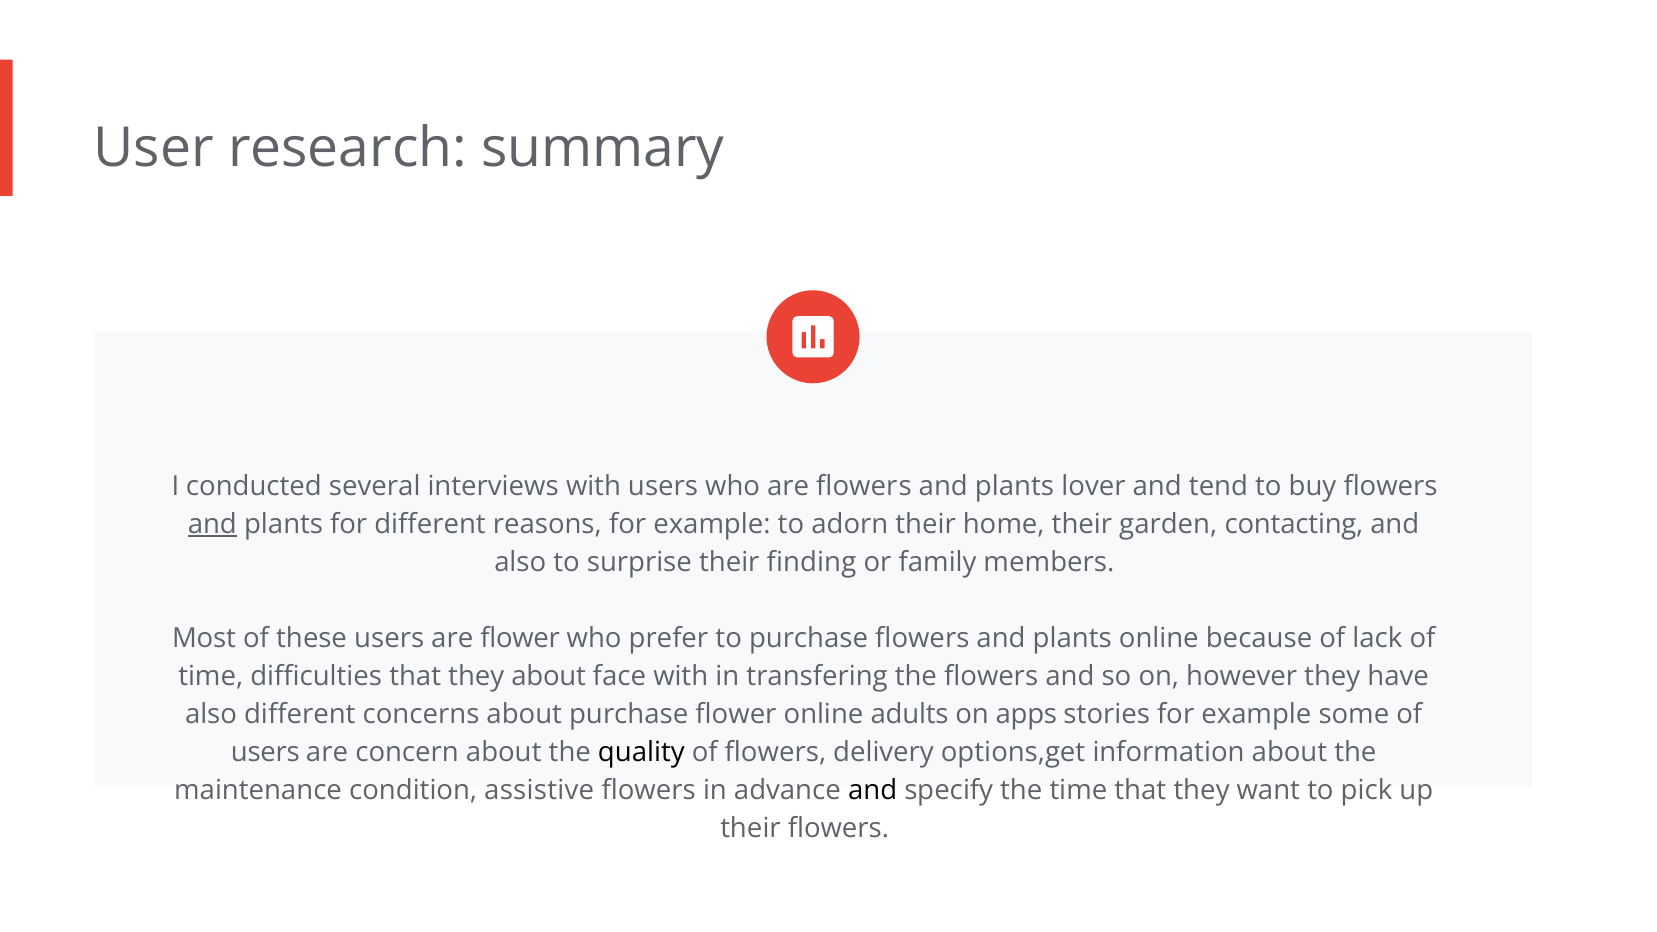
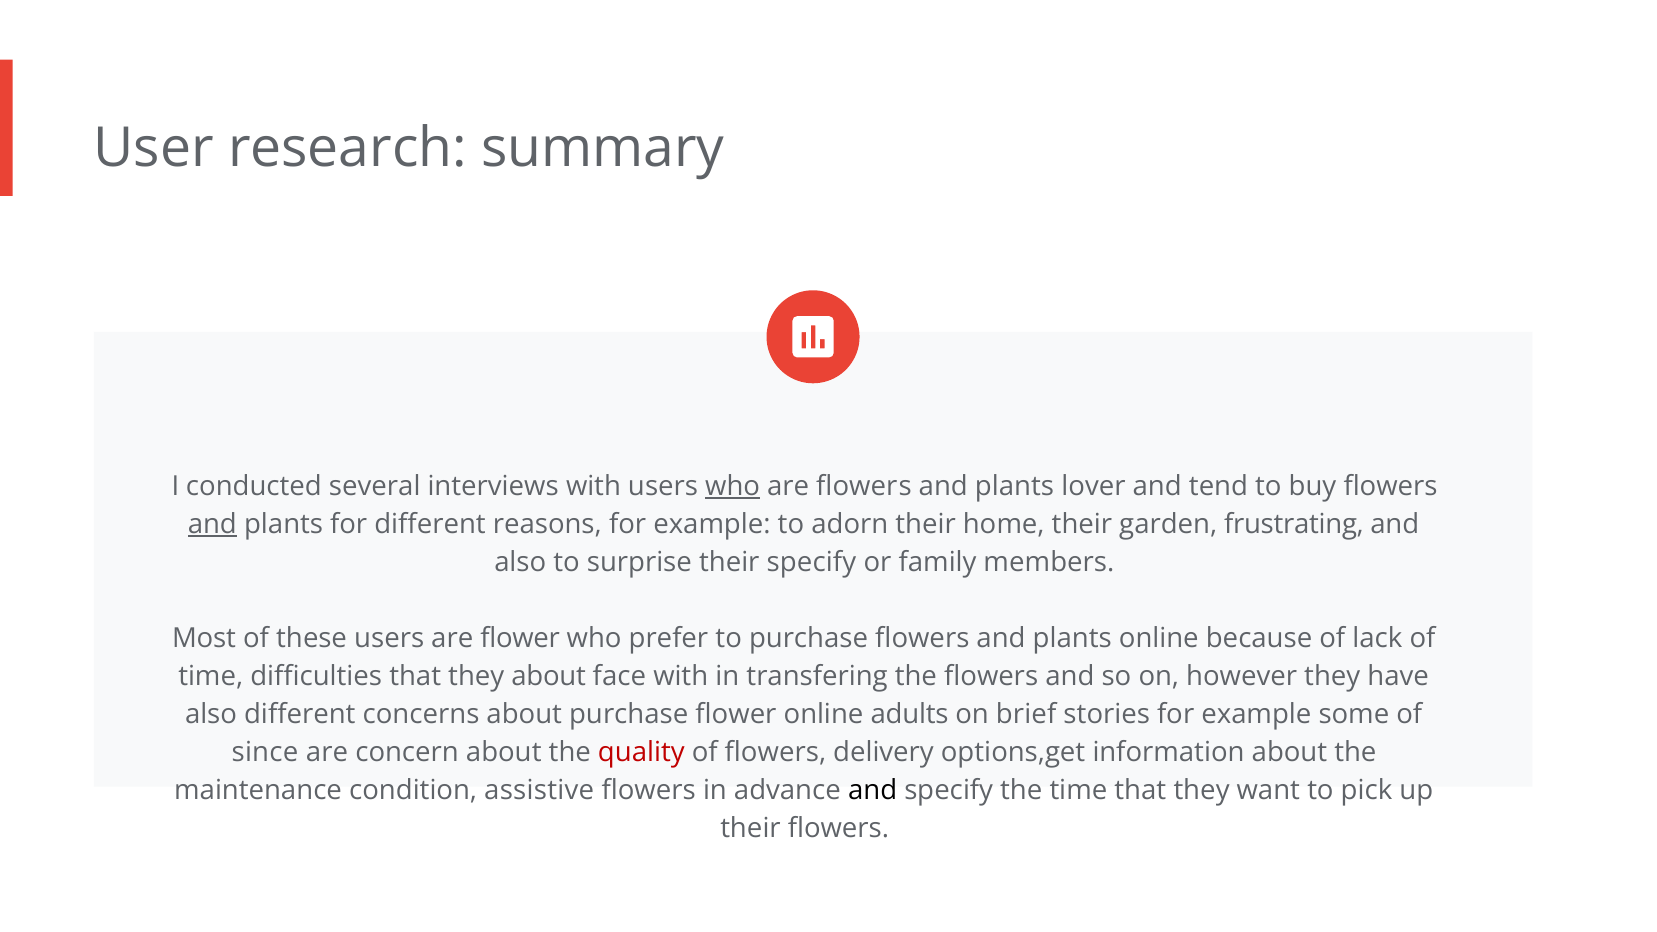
who underline: none -> present (733, 486)
contacting: contacting -> frustrating (1294, 524)
their finding: finding -> specify (811, 562)
apps: apps -> brief (1026, 715)
users: users -> since (265, 753)
quality colour: black -> red (641, 753)
